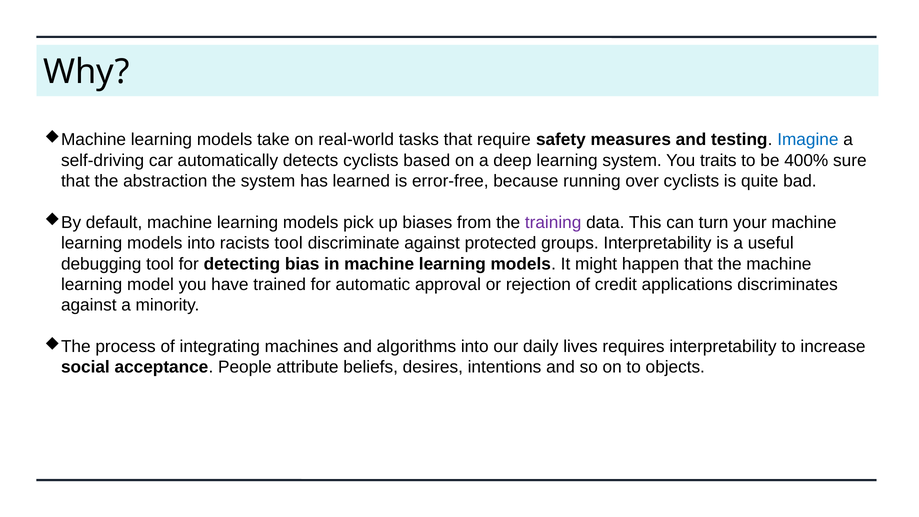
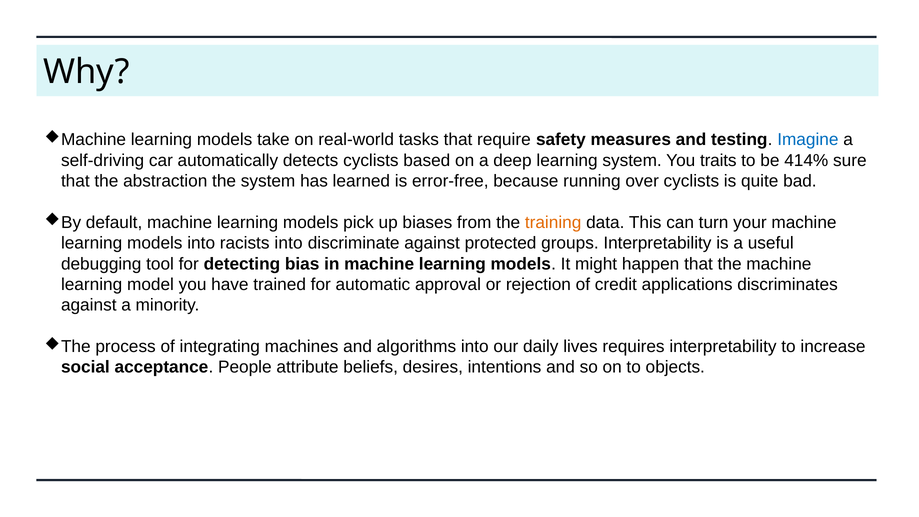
400%: 400% -> 414% (806, 160)
training colour: purple -> orange (553, 222)
racists tool: tool -> into (289, 243)
